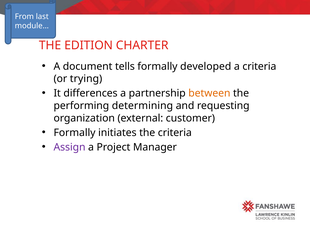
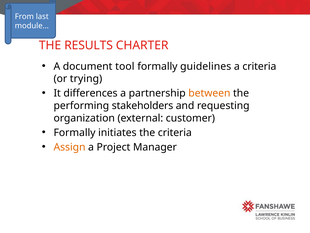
EDITION: EDITION -> RESULTS (89, 45)
tells: tells -> tool (125, 66)
developed: developed -> guidelines (206, 66)
determining: determining -> stakeholders (143, 105)
Assign colour: purple -> orange (70, 147)
